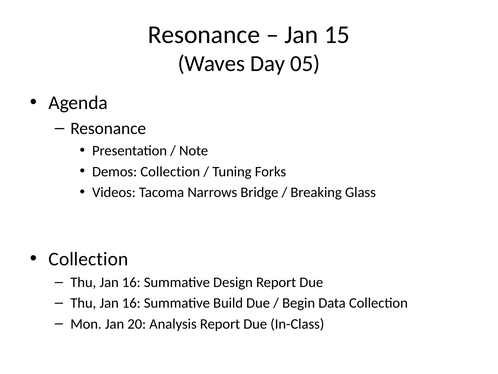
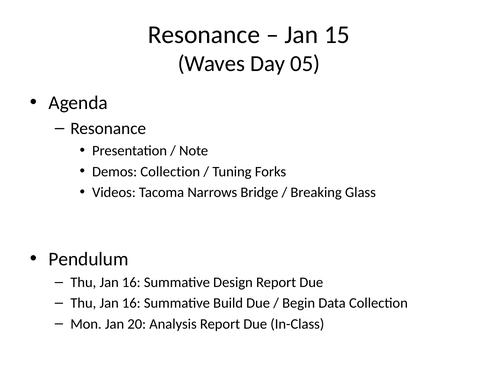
Collection: Collection -> Pendulum (89, 259)
